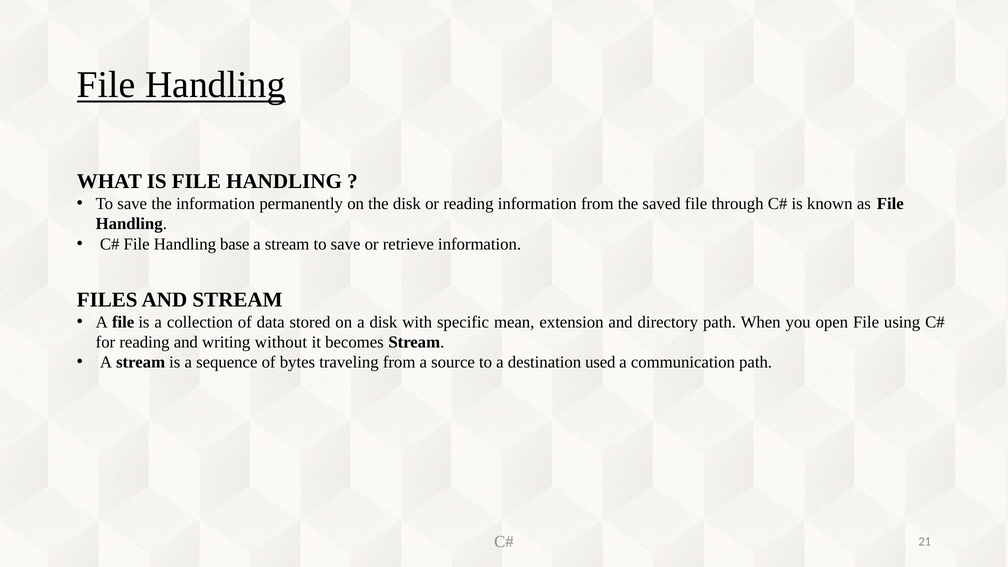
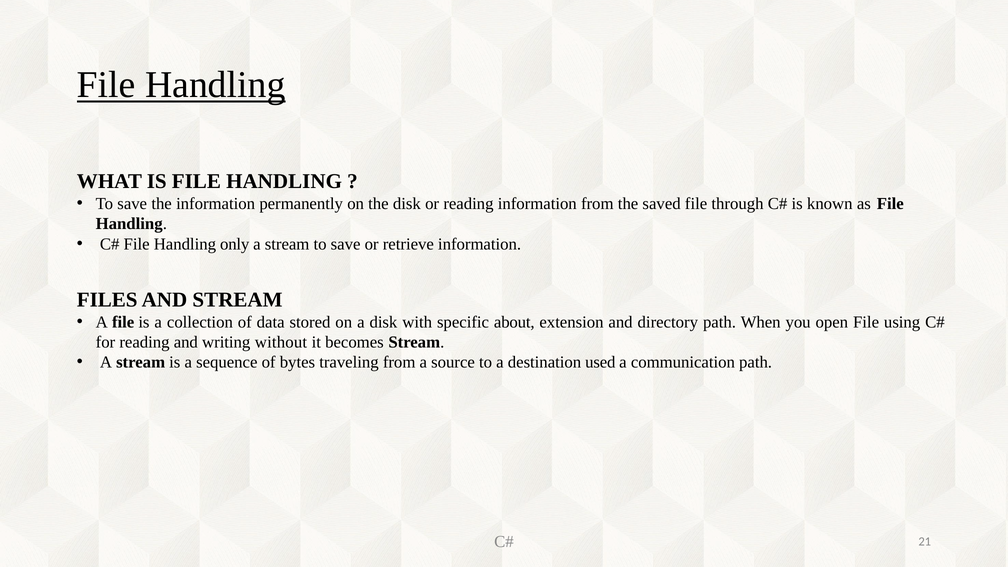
base: base -> only (235, 244)
mean: mean -> about (514, 322)
